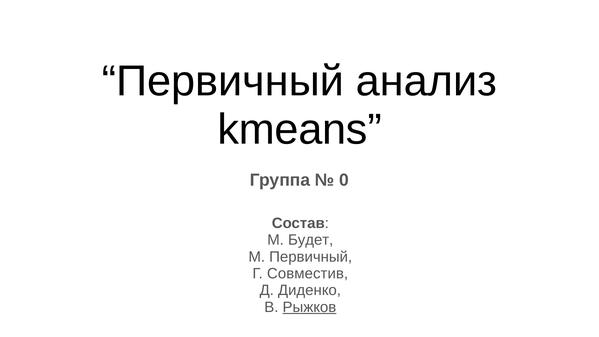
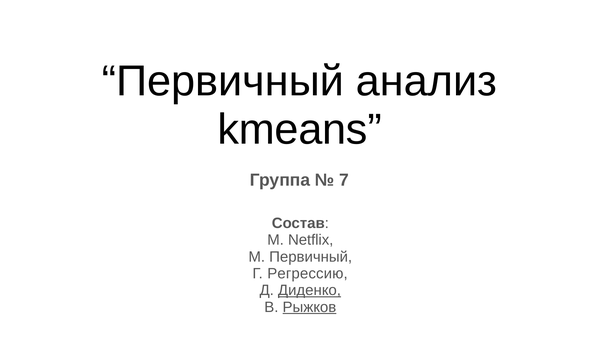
0: 0 -> 7 (344, 180)
Будет: Будет -> Netflix (311, 240)
Совместив: Совместив -> Регрессию (308, 273)
Диденко underline: none -> present (309, 290)
